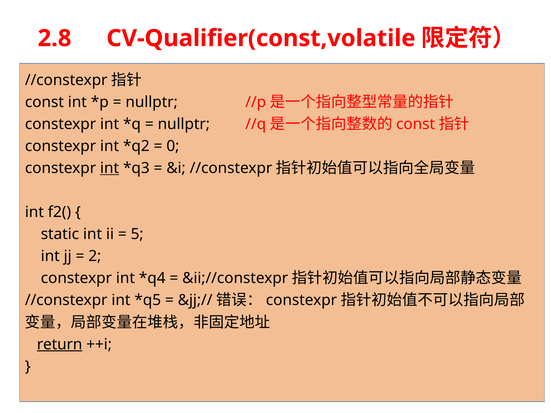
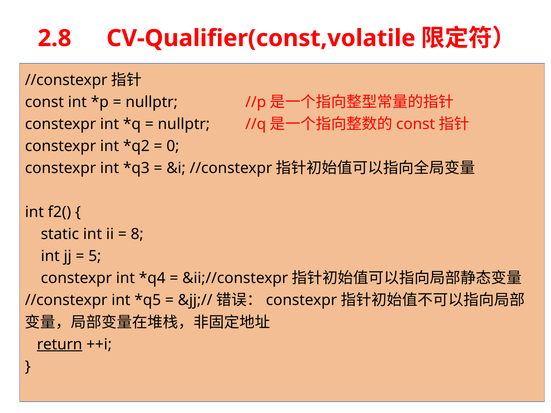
int underline: present -> none (110, 168)
5: 5 -> 8 (137, 234)
2: 2 -> 5 (95, 256)
